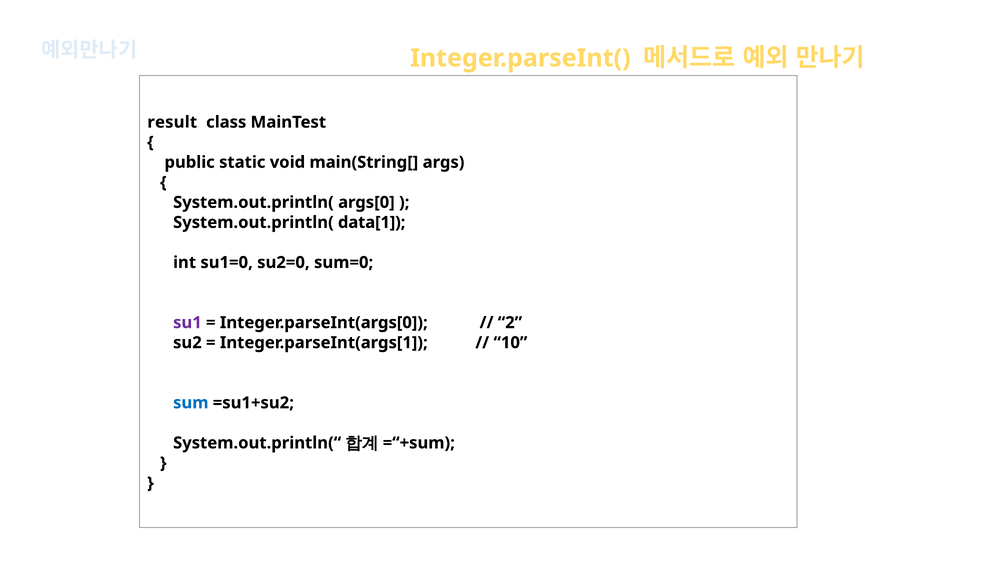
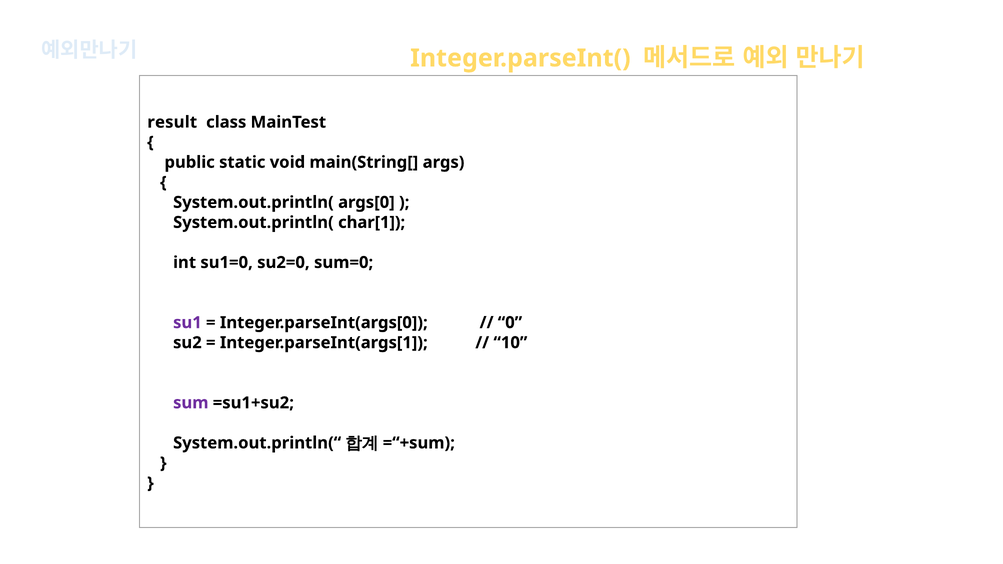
data[1: data[1 -> char[1 (372, 222)
2: 2 -> 0 (510, 323)
sum colour: blue -> purple (191, 403)
